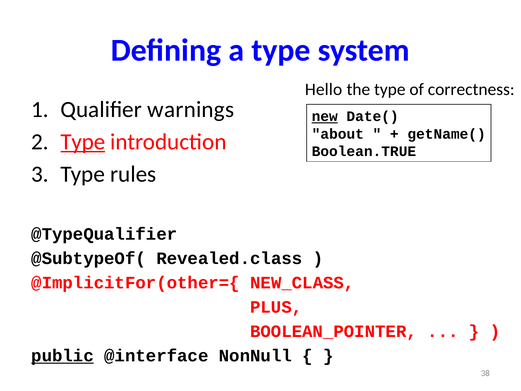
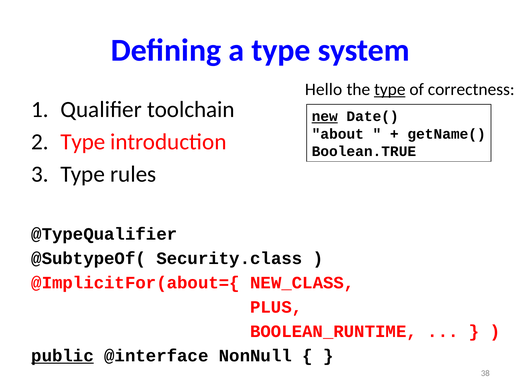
type underline: none -> present (390, 89)
warnings: warnings -> toolchain (191, 109)
Type underline: present -> none (83, 142)
Revealed.class: Revealed.class -> Security.class (229, 258)
@ImplicitFor(other={: @ImplicitFor(other={ -> @ImplicitFor(about={ (135, 283)
BOOLEAN_POINTER: BOOLEAN_POINTER -> BOOLEAN_RUNTIME (333, 331)
